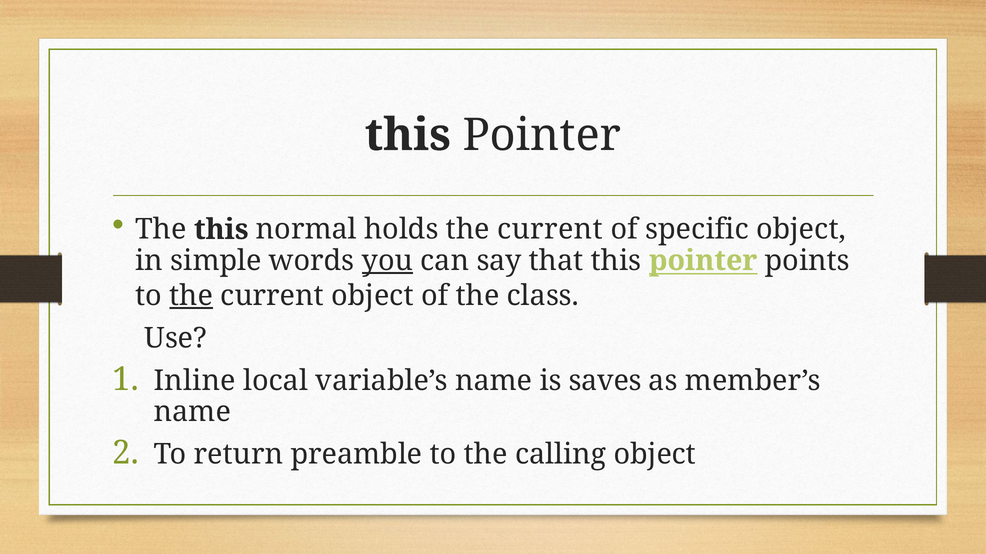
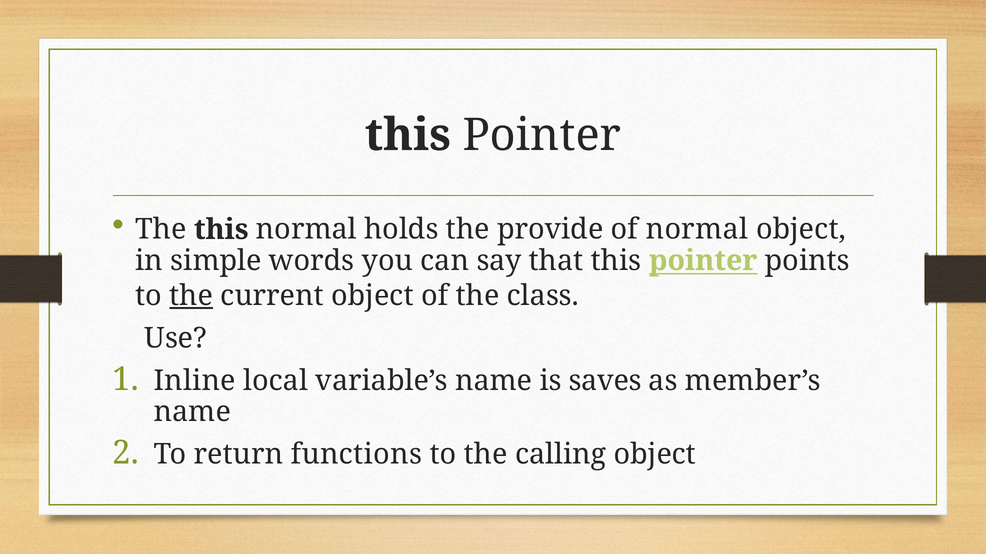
holds the current: current -> provide (550, 230)
of specific: specific -> normal (697, 230)
you underline: present -> none (387, 261)
preamble: preamble -> functions (356, 455)
